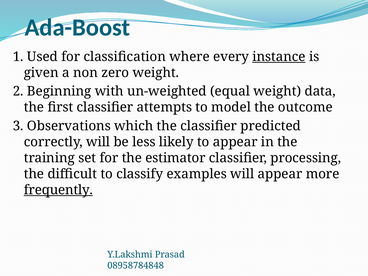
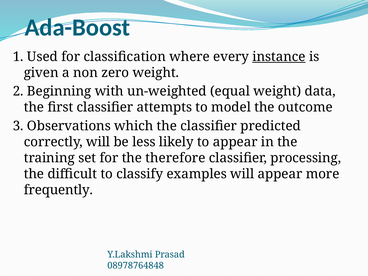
estimator: estimator -> therefore (175, 158)
frequently underline: present -> none (58, 190)
08958784848: 08958784848 -> 08978764848 (136, 266)
